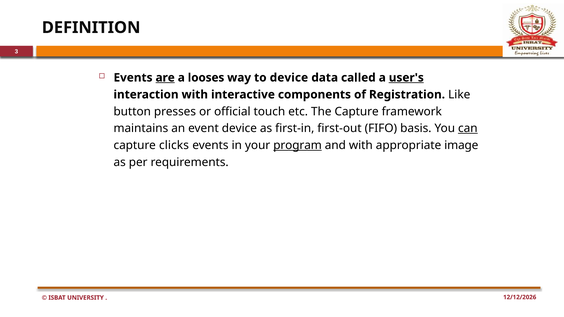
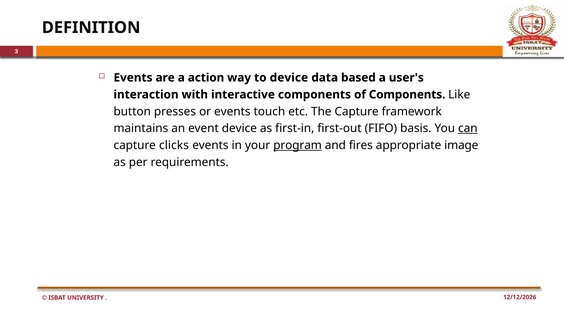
are underline: present -> none (165, 78)
looses: looses -> action (206, 78)
called: called -> based (358, 78)
user's underline: present -> none (406, 78)
of Registration: Registration -> Components (407, 95)
or official: official -> events (232, 112)
and with: with -> fires (361, 145)
